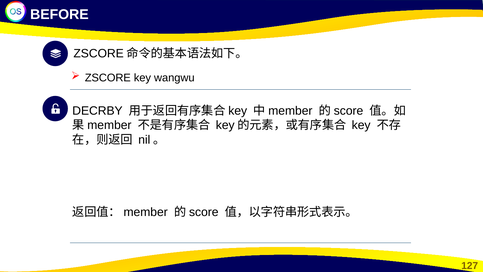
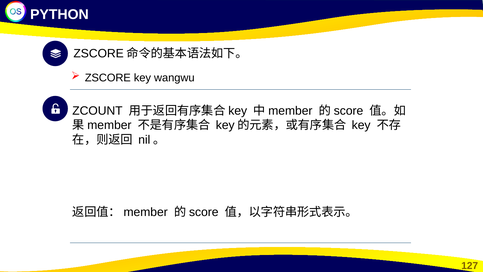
BEFORE: BEFORE -> PYTHON (59, 14)
DECRBY: DECRBY -> ZCOUNT (97, 111)
